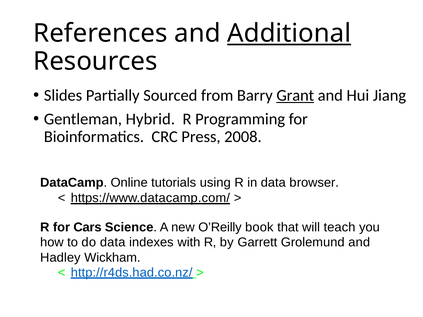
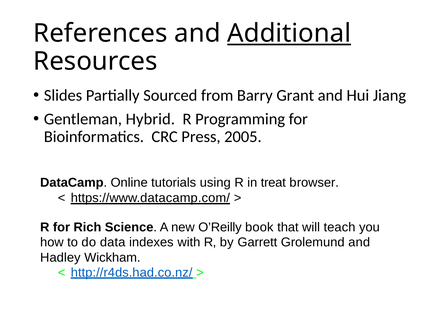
Grant underline: present -> none (295, 95)
2008: 2008 -> 2005 (243, 137)
in data: data -> treat (273, 183)
Cars: Cars -> Rich (87, 227)
